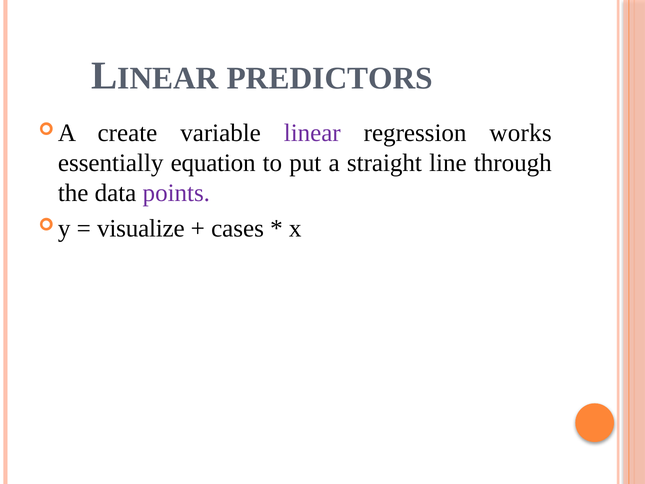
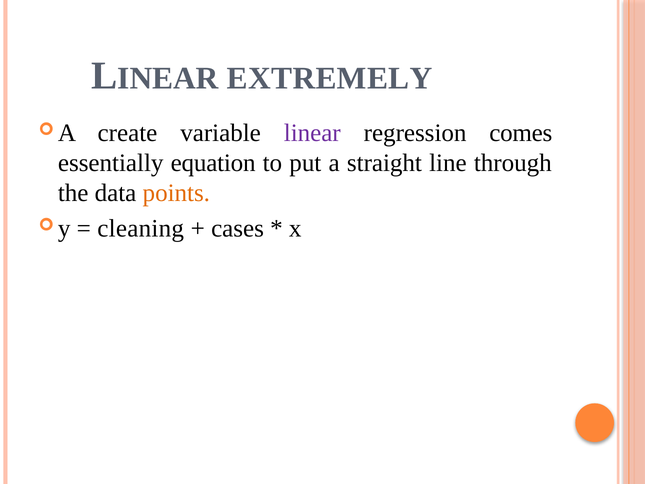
PREDICTORS: PREDICTORS -> EXTREMELY (330, 79)
works: works -> comes (521, 133)
points colour: purple -> orange (176, 193)
visualize: visualize -> cleaning (141, 228)
